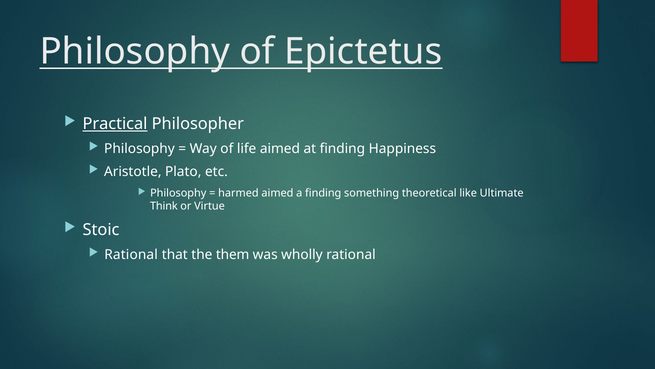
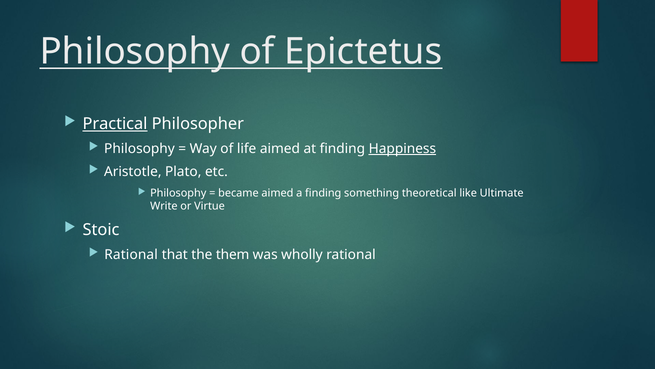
Happiness underline: none -> present (402, 148)
harmed: harmed -> became (238, 193)
Think: Think -> Write (164, 206)
